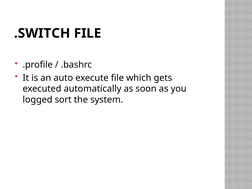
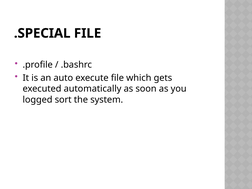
.SWITCH: .SWITCH -> .SPECIAL (42, 33)
